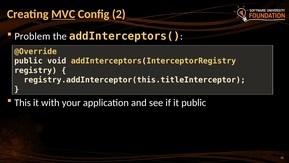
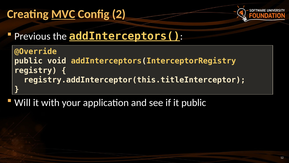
Problem: Problem -> Previous (32, 36)
addInterceptors( underline: none -> present (125, 36)
This: This -> Will (22, 102)
